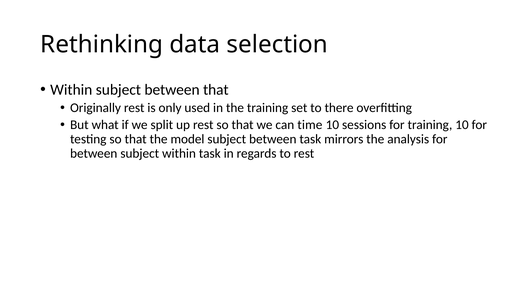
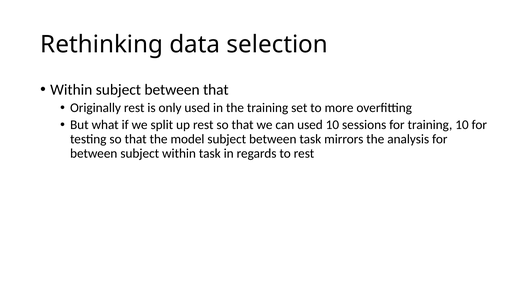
there: there -> more (339, 108)
can time: time -> used (310, 125)
